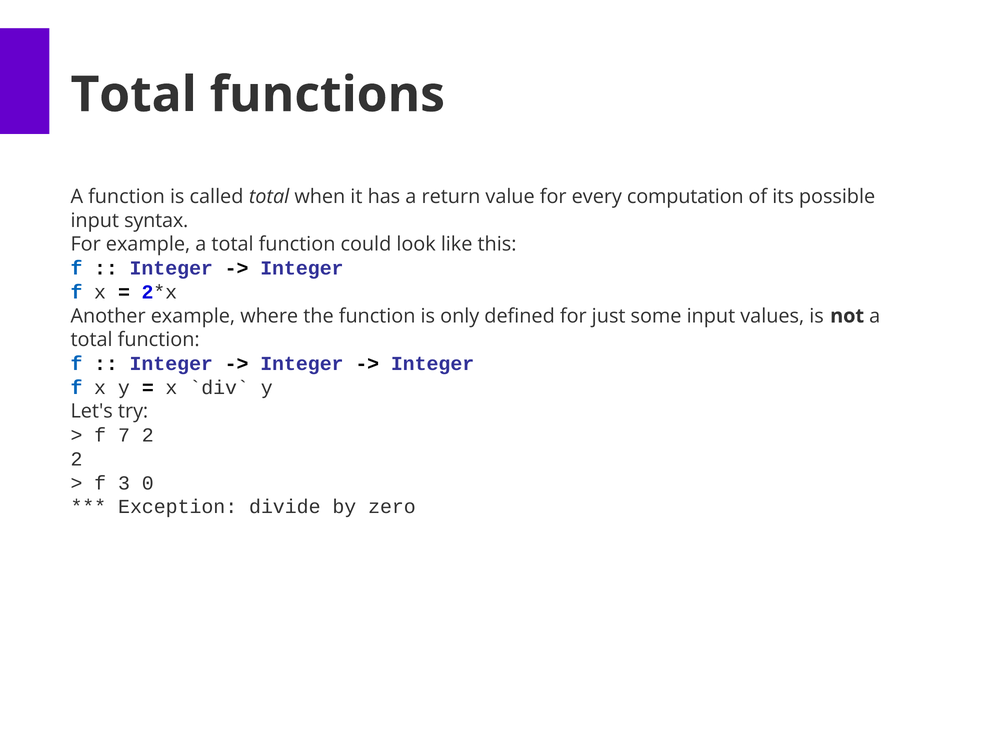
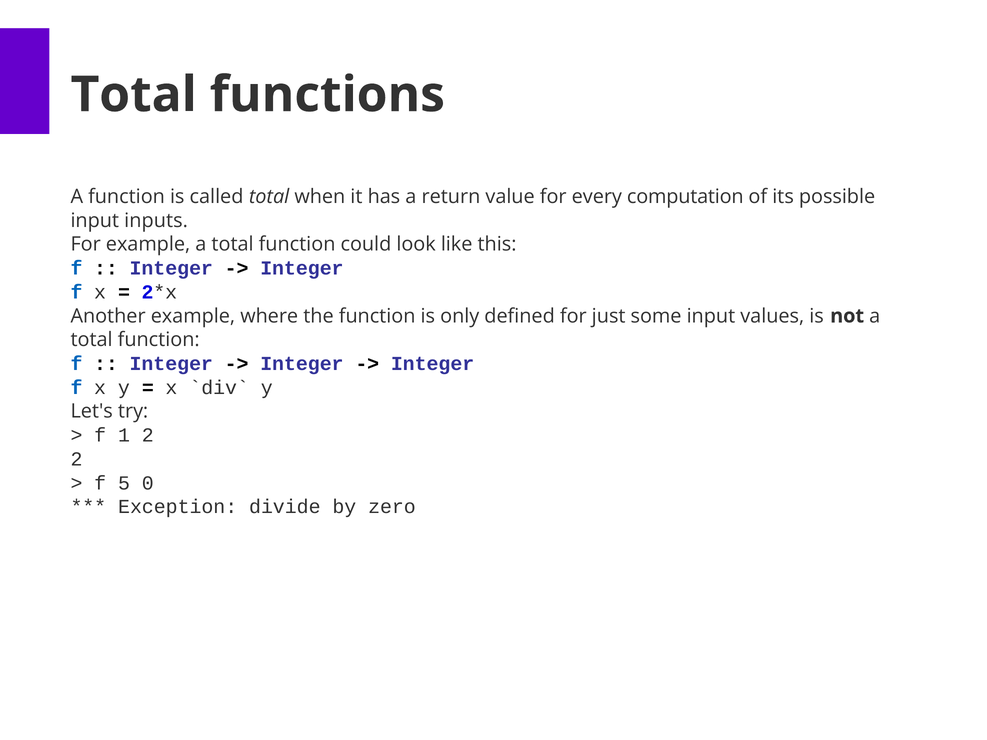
syntax: syntax -> inputs (156, 221)
7: 7 -> 1 (124, 436)
3: 3 -> 5 (124, 483)
